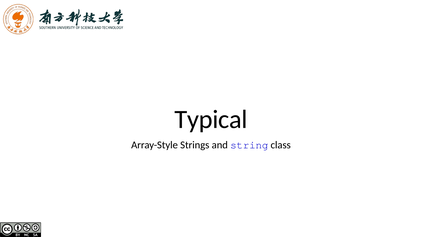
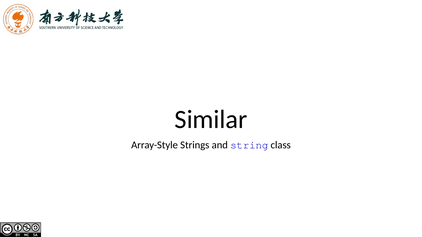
Typical: Typical -> Similar (211, 120)
